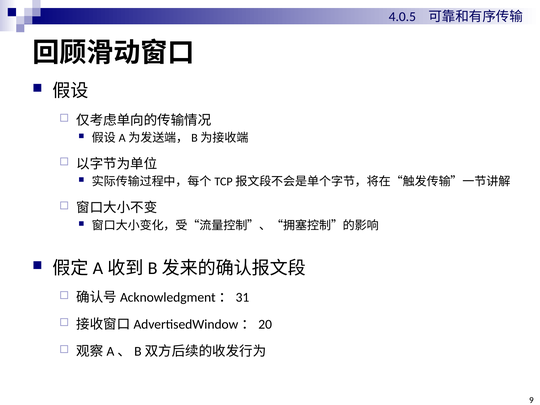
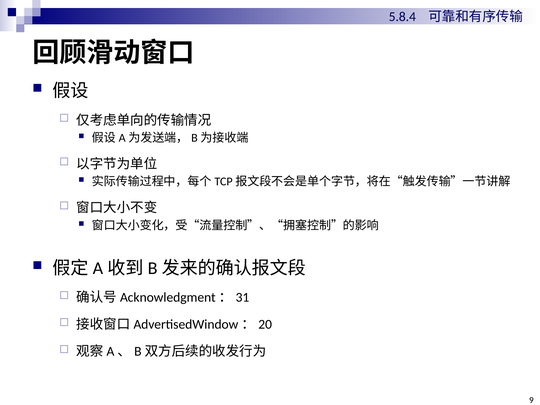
4.0.5: 4.0.5 -> 5.8.4 (402, 17)
